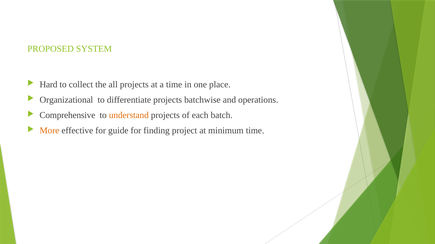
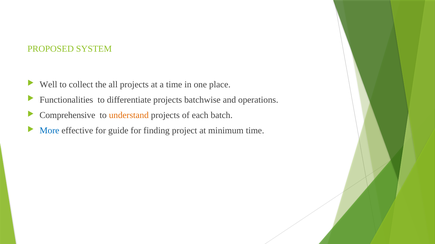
Hard: Hard -> Well (48, 85)
Organizational: Organizational -> Functionalities (66, 100)
More colour: orange -> blue (49, 131)
